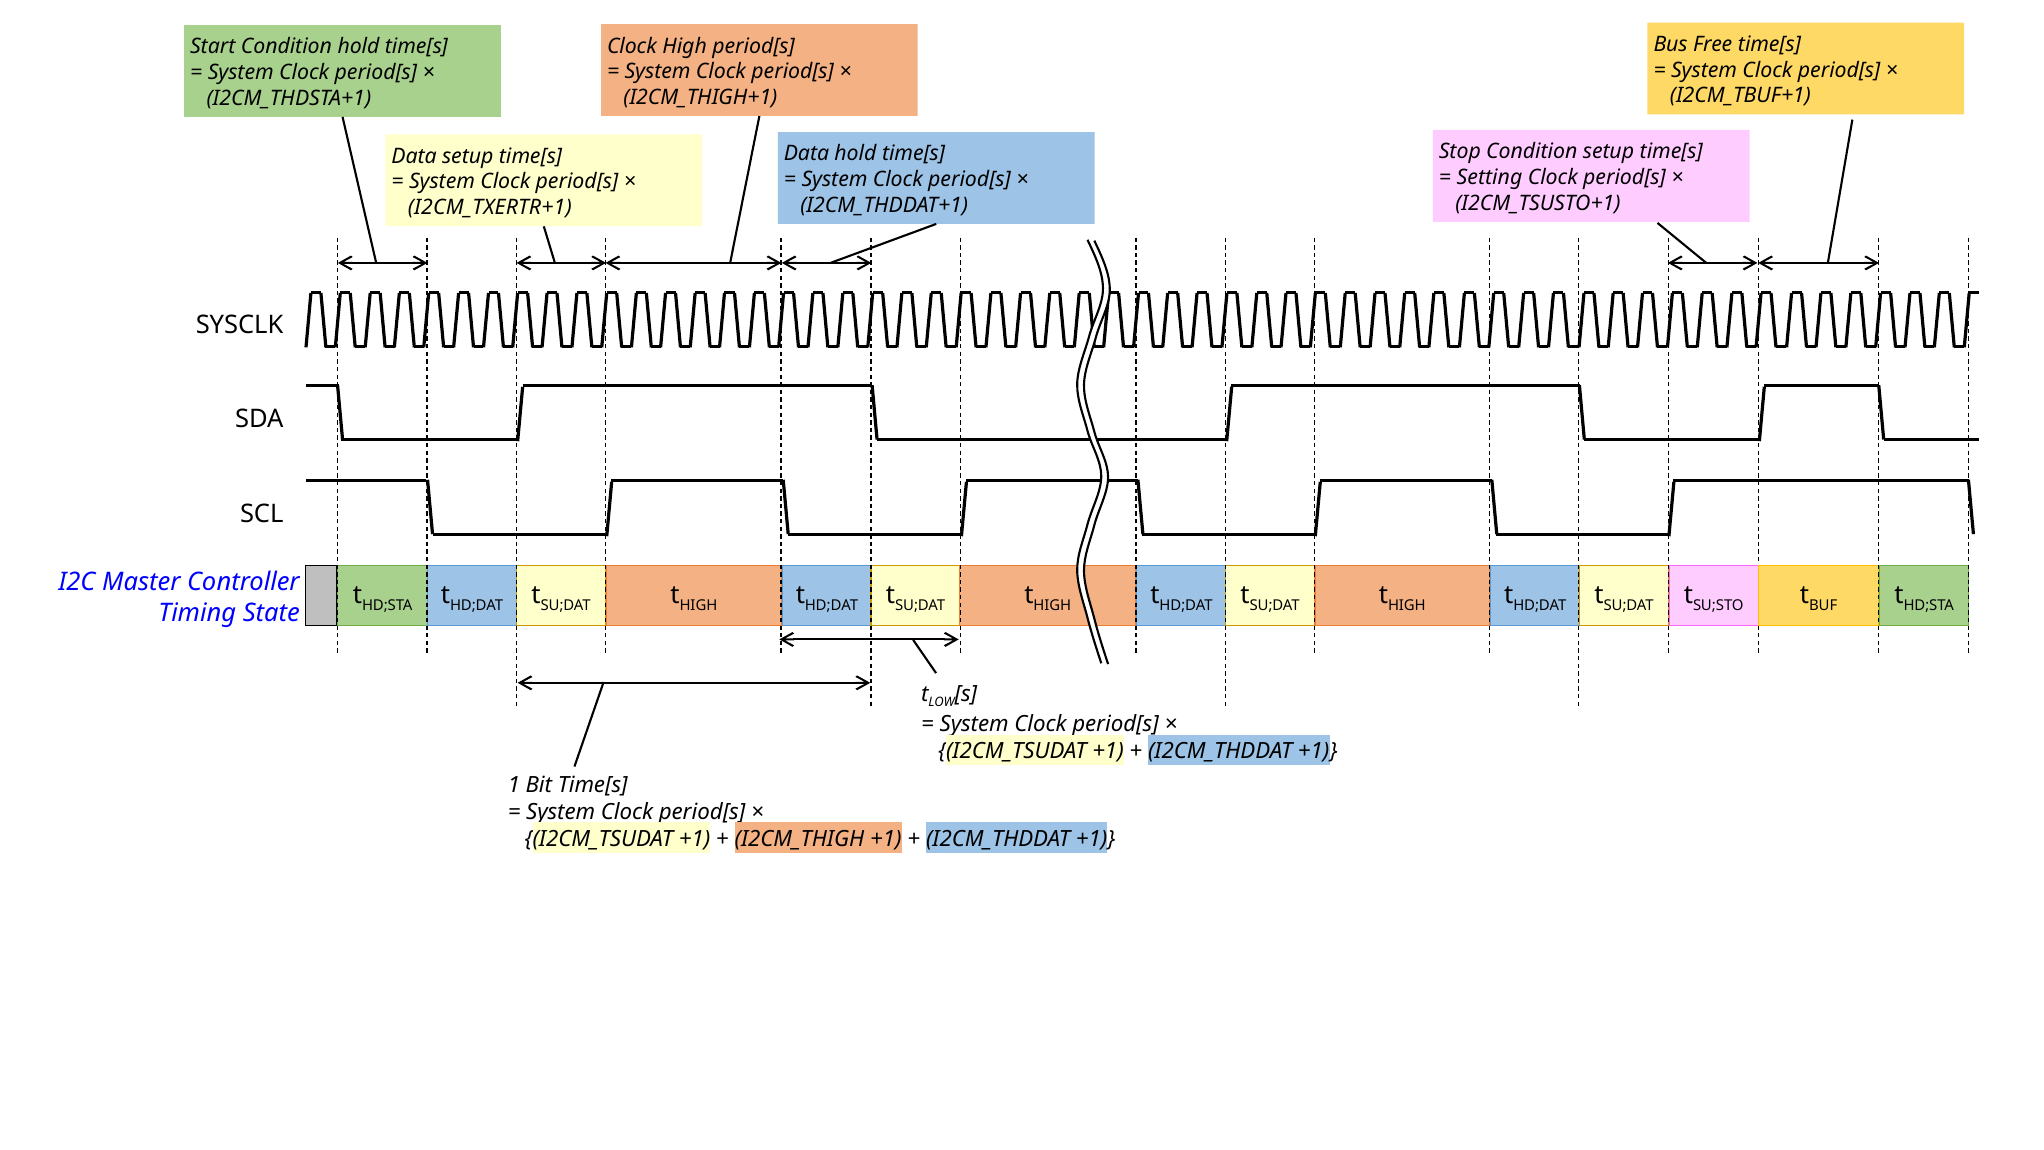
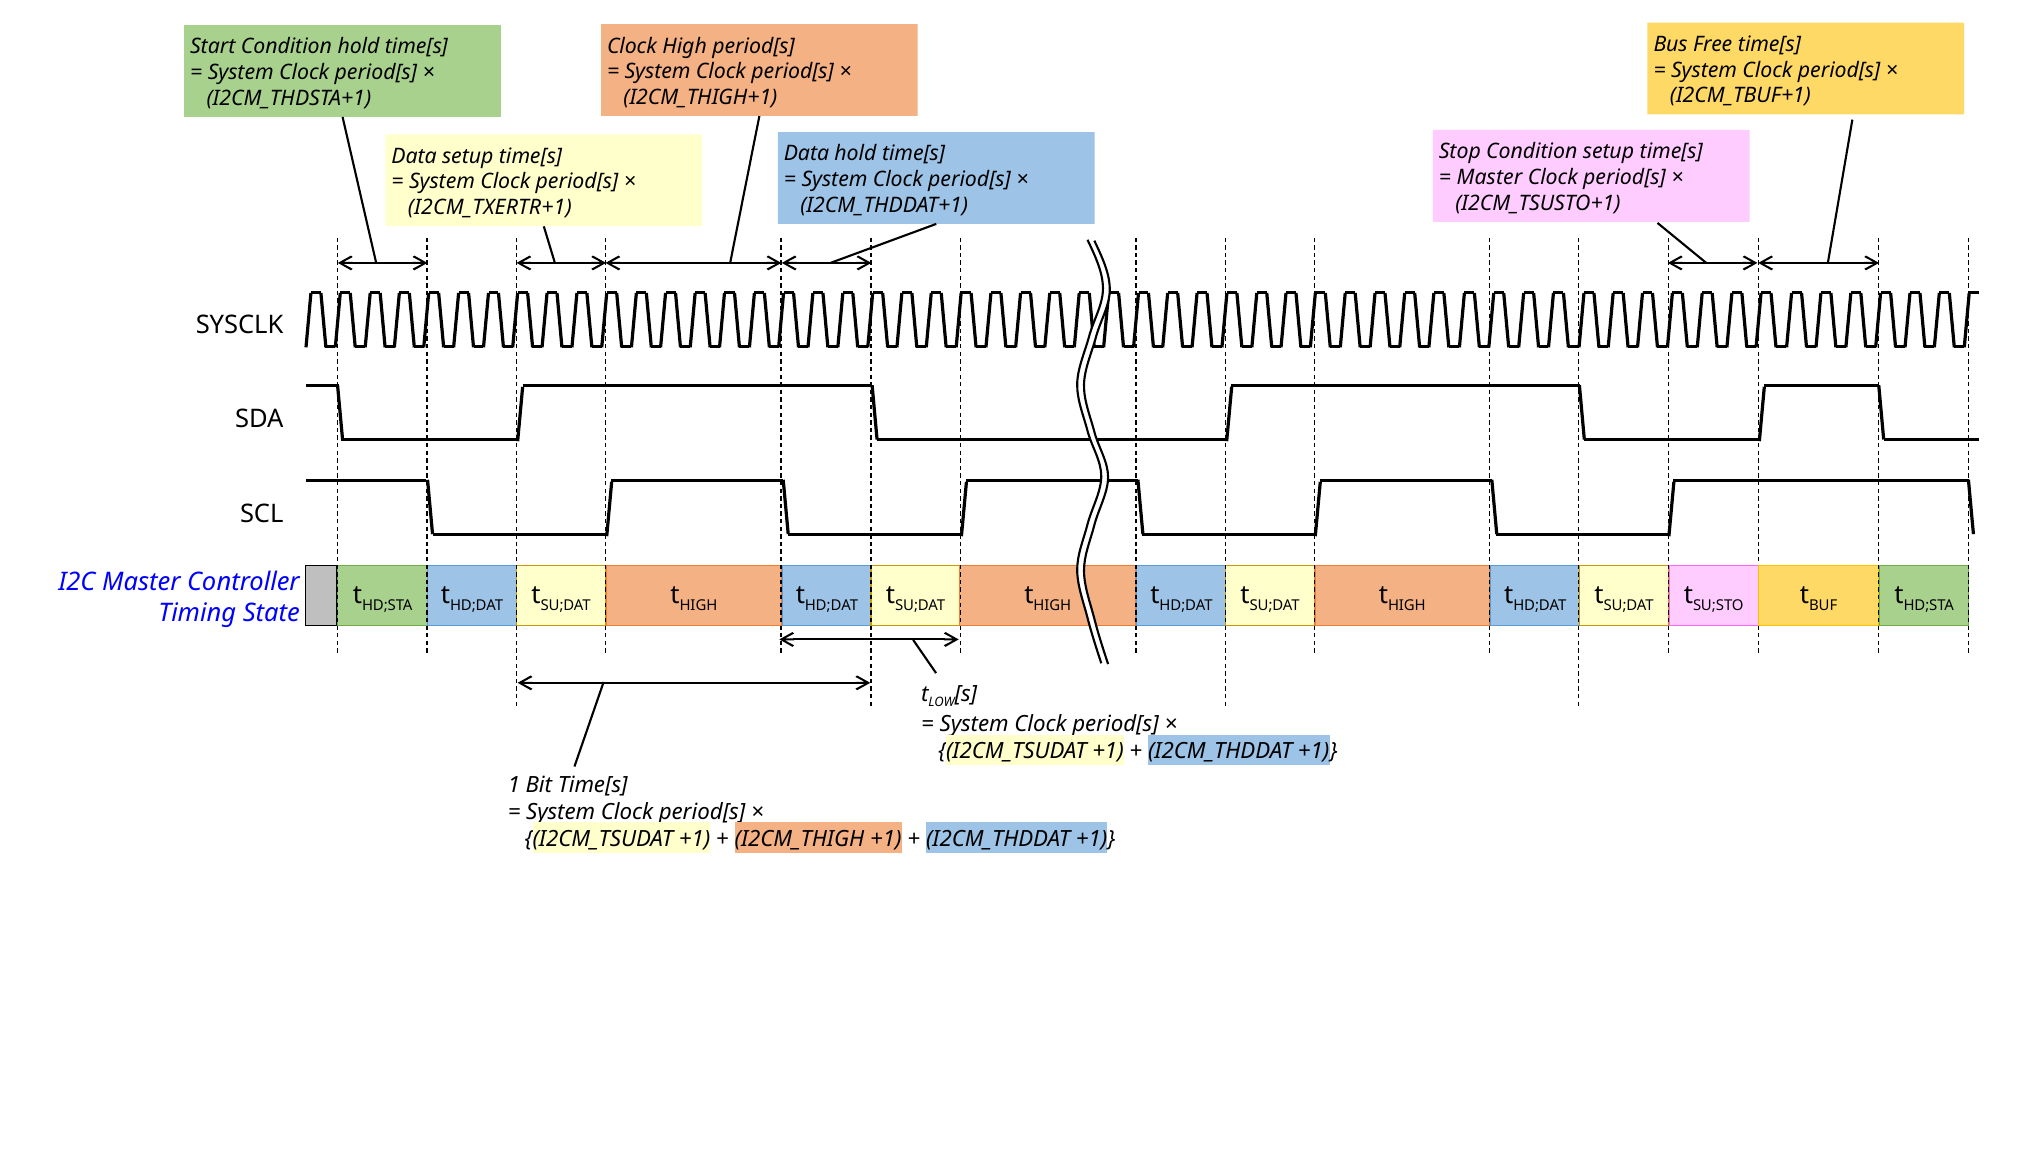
Setting: Setting -> Master (1489, 177)
